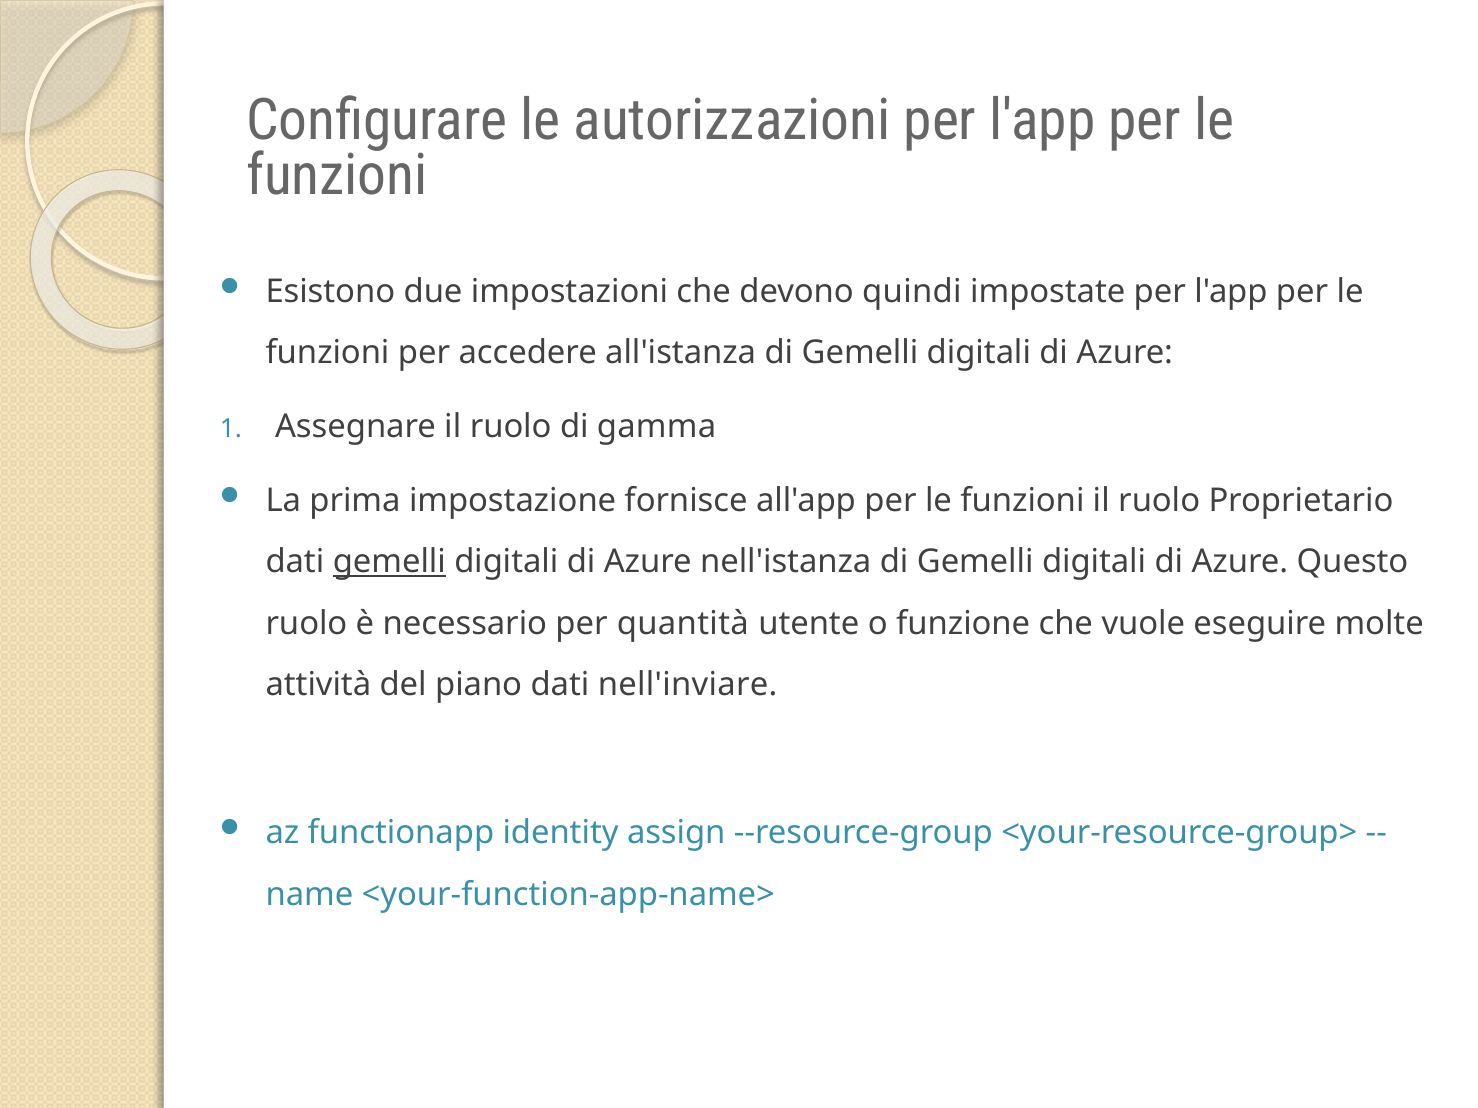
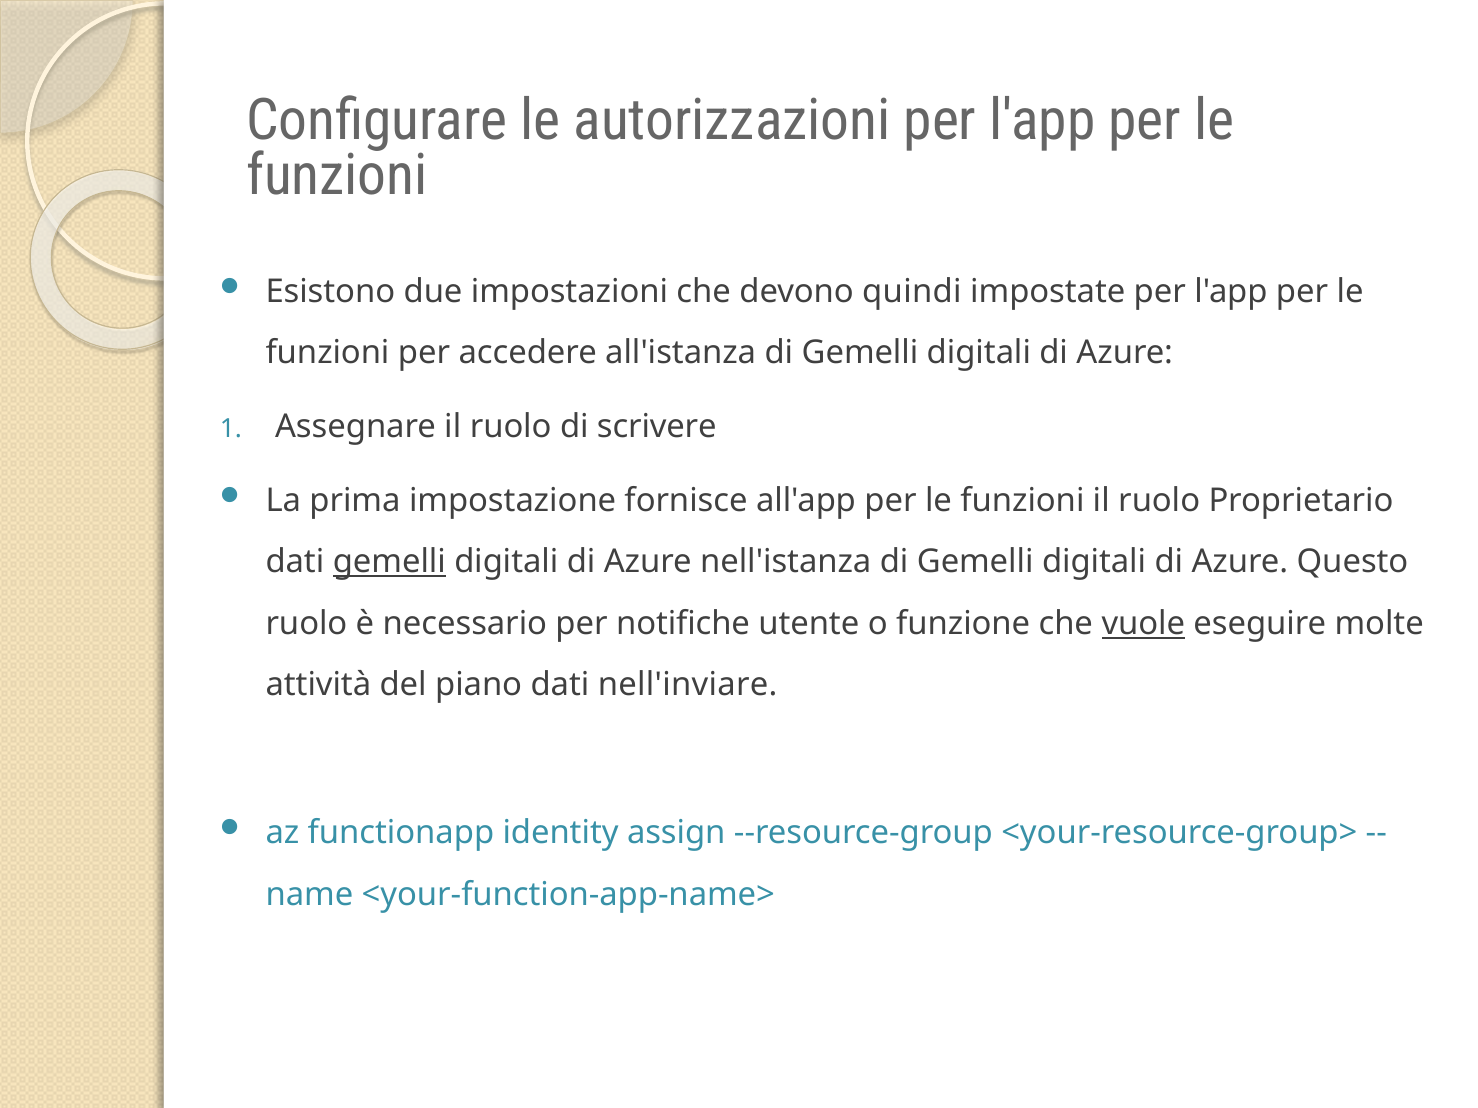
gamma: gamma -> scrivere (657, 427)
quantità: quantità -> notifiche (683, 624)
vuole underline: none -> present (1143, 624)
